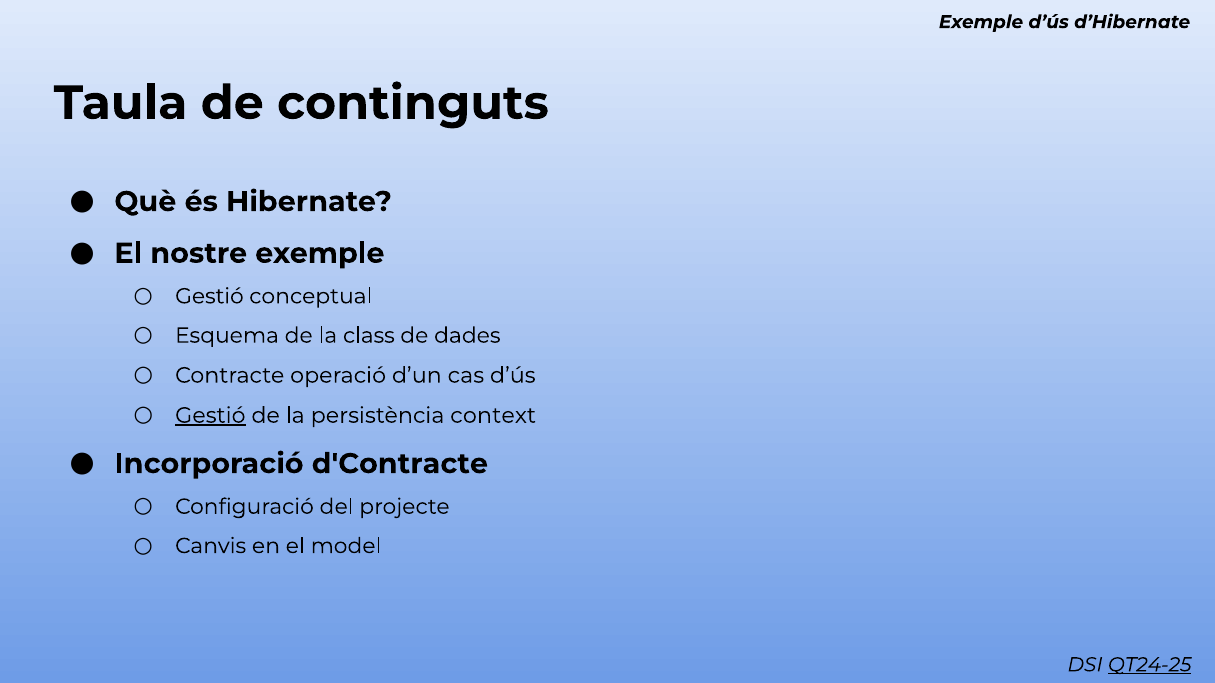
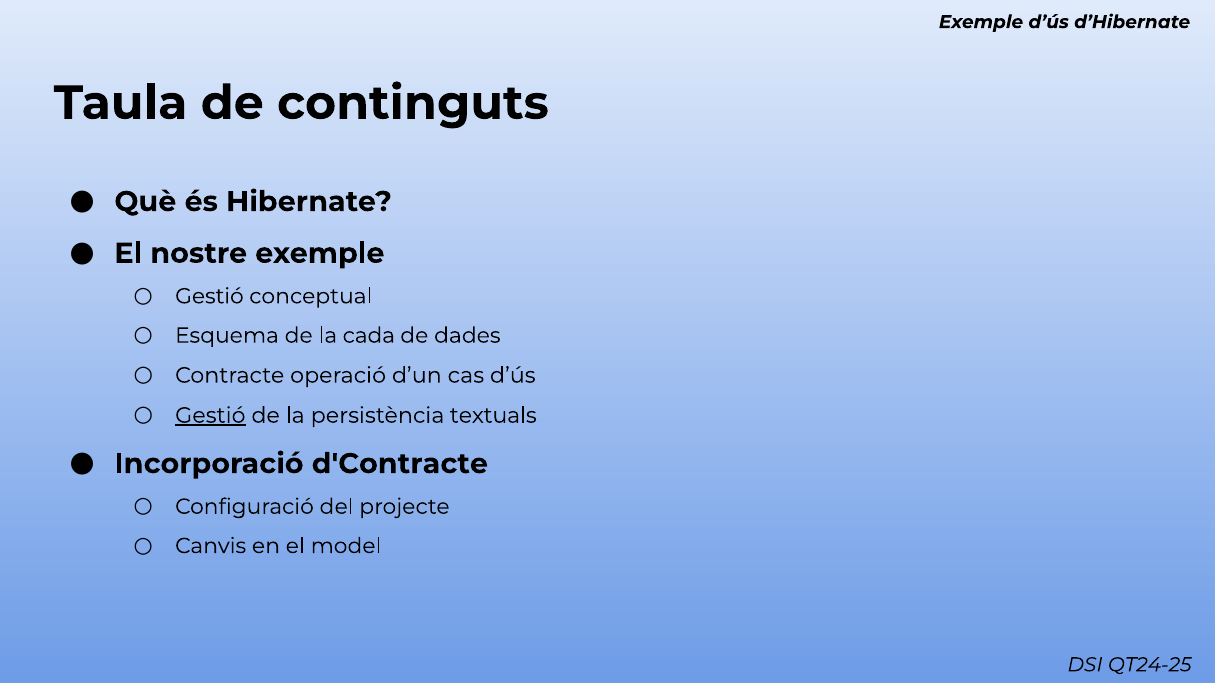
class: class -> cada (369, 336)
context: context -> textuals (493, 416)
QT24-25 underline: present -> none (1150, 665)
